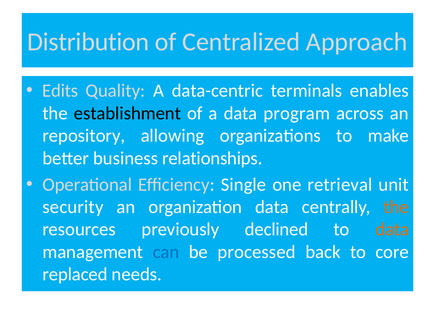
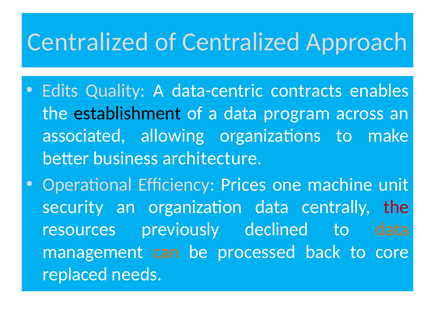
Distribution: Distribution -> Centralized (88, 42)
terminals: terminals -> contracts (306, 91)
repository: repository -> associated (84, 136)
relationships: relationships -> architecture (212, 158)
Single: Single -> Prices (243, 185)
retrieval: retrieval -> machine (340, 185)
the colour: orange -> red (396, 207)
can colour: blue -> orange (166, 252)
